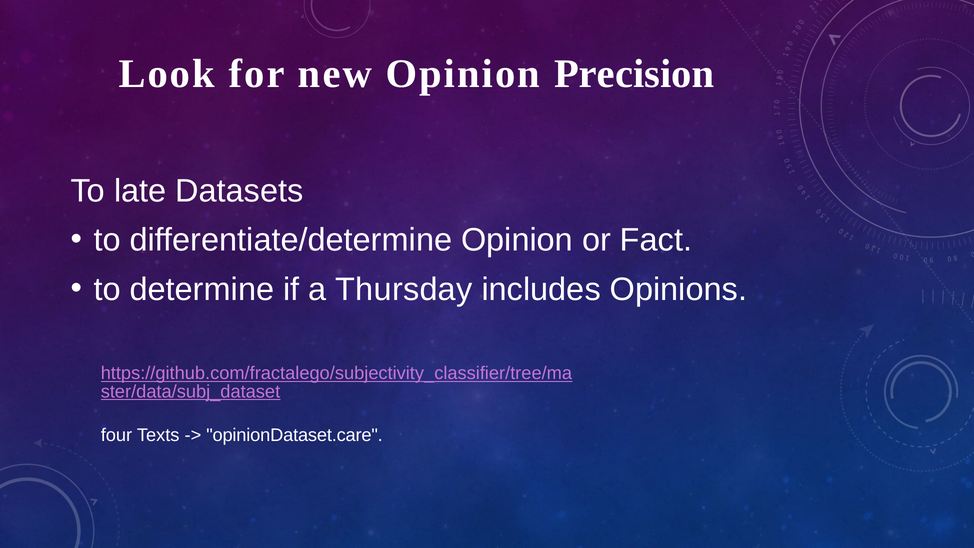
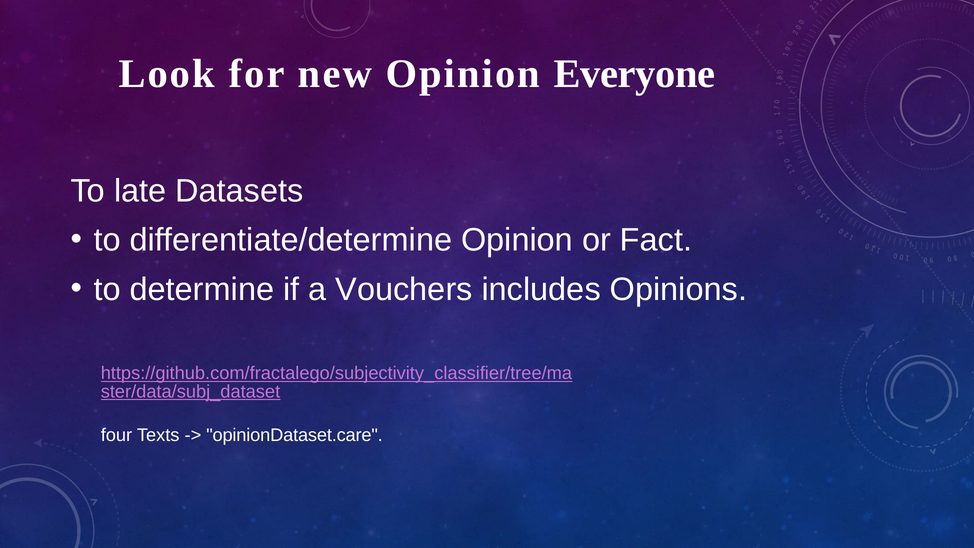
Precision: Precision -> Everyone (634, 74)
Thursday: Thursday -> Vouchers (404, 289)
